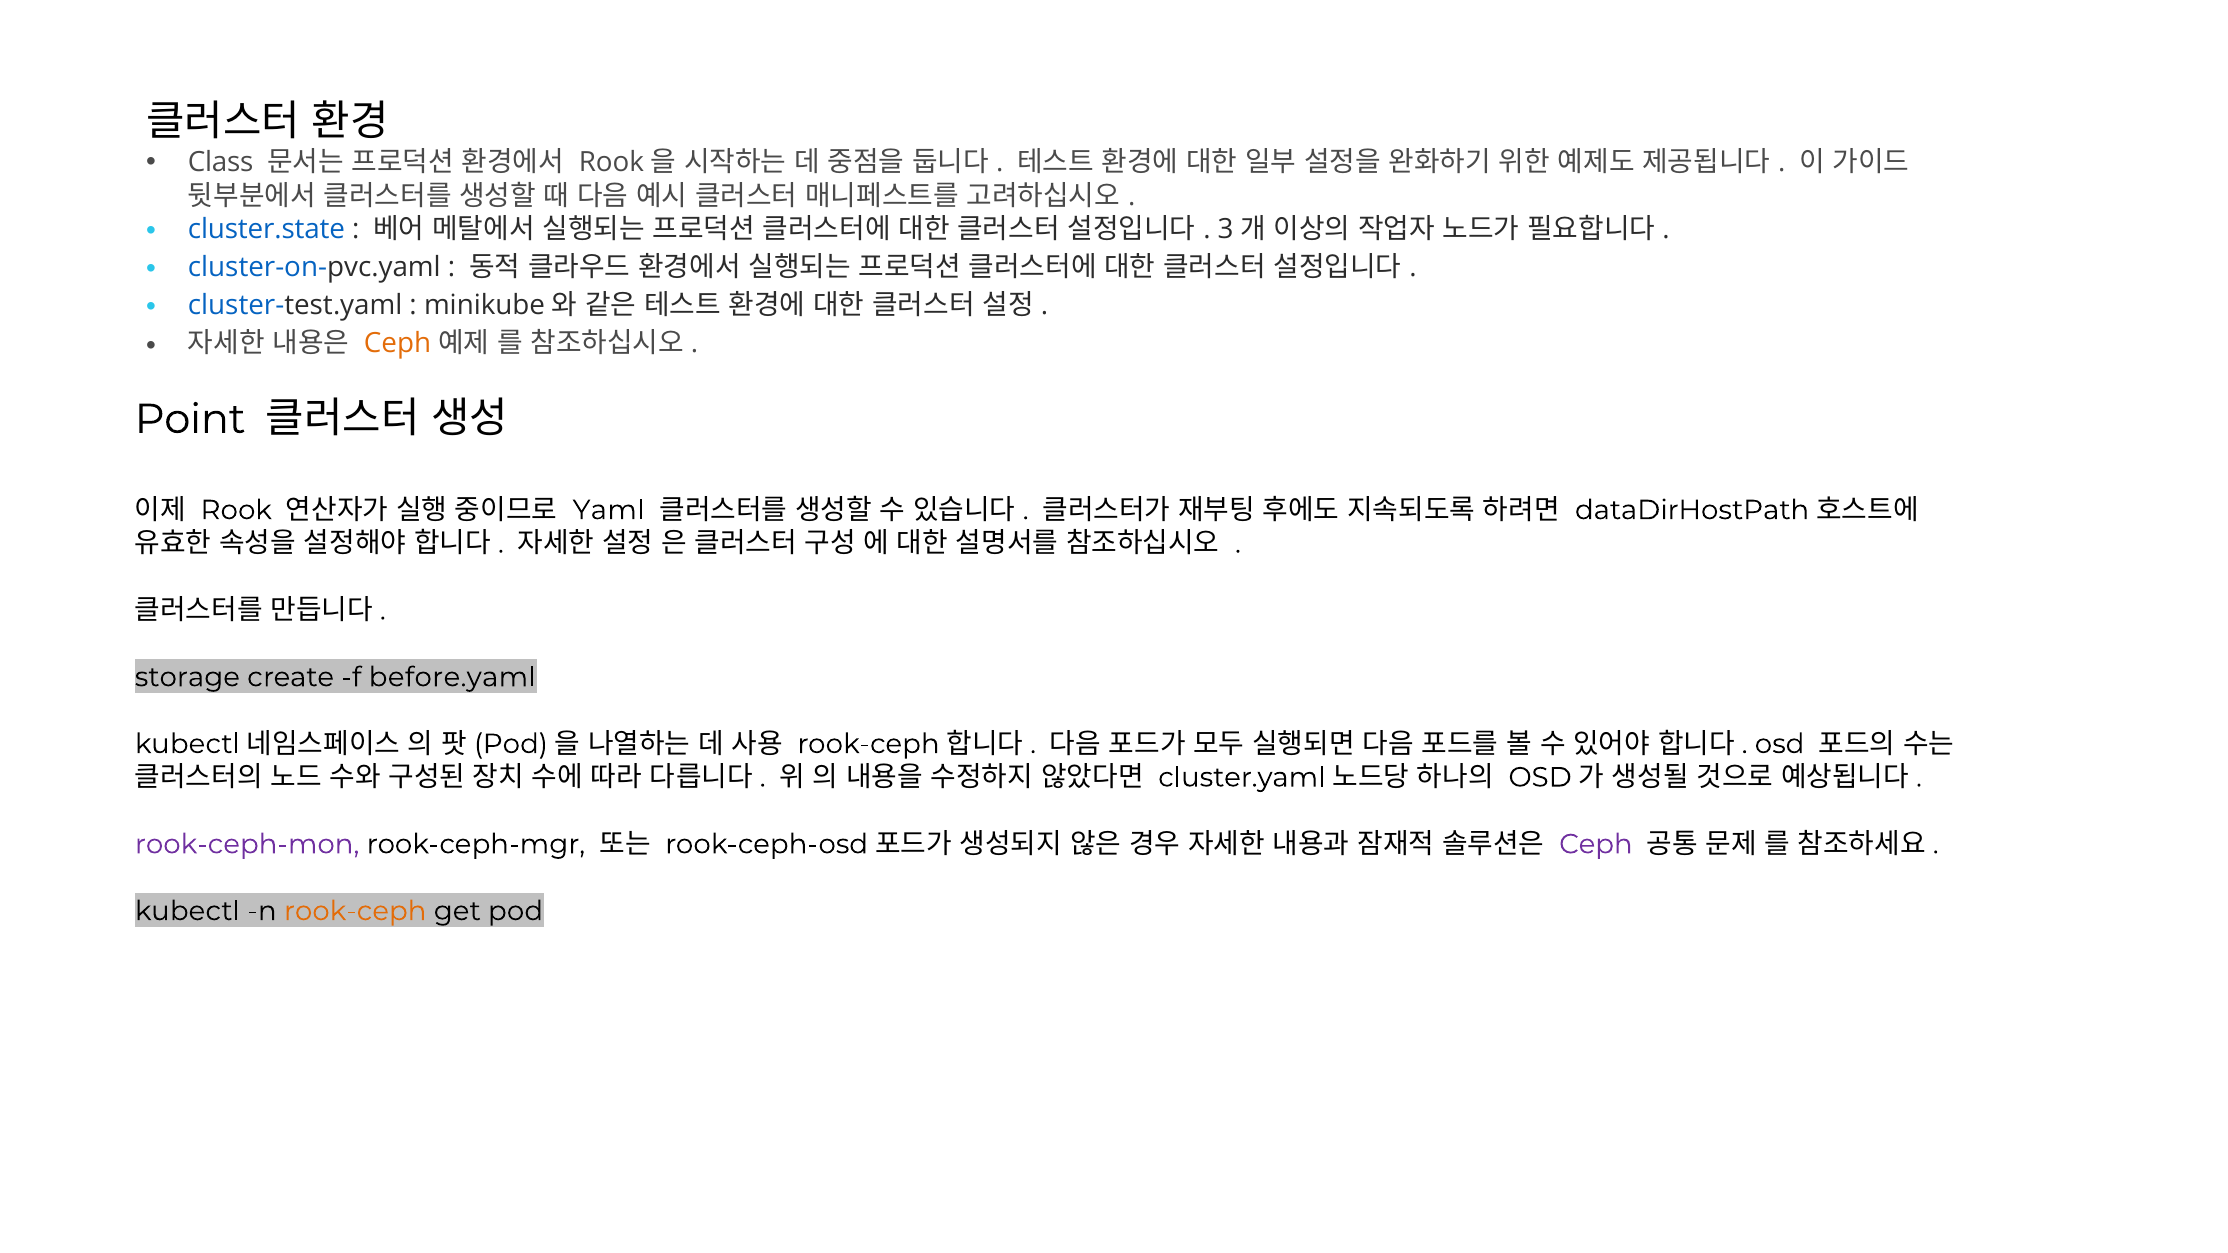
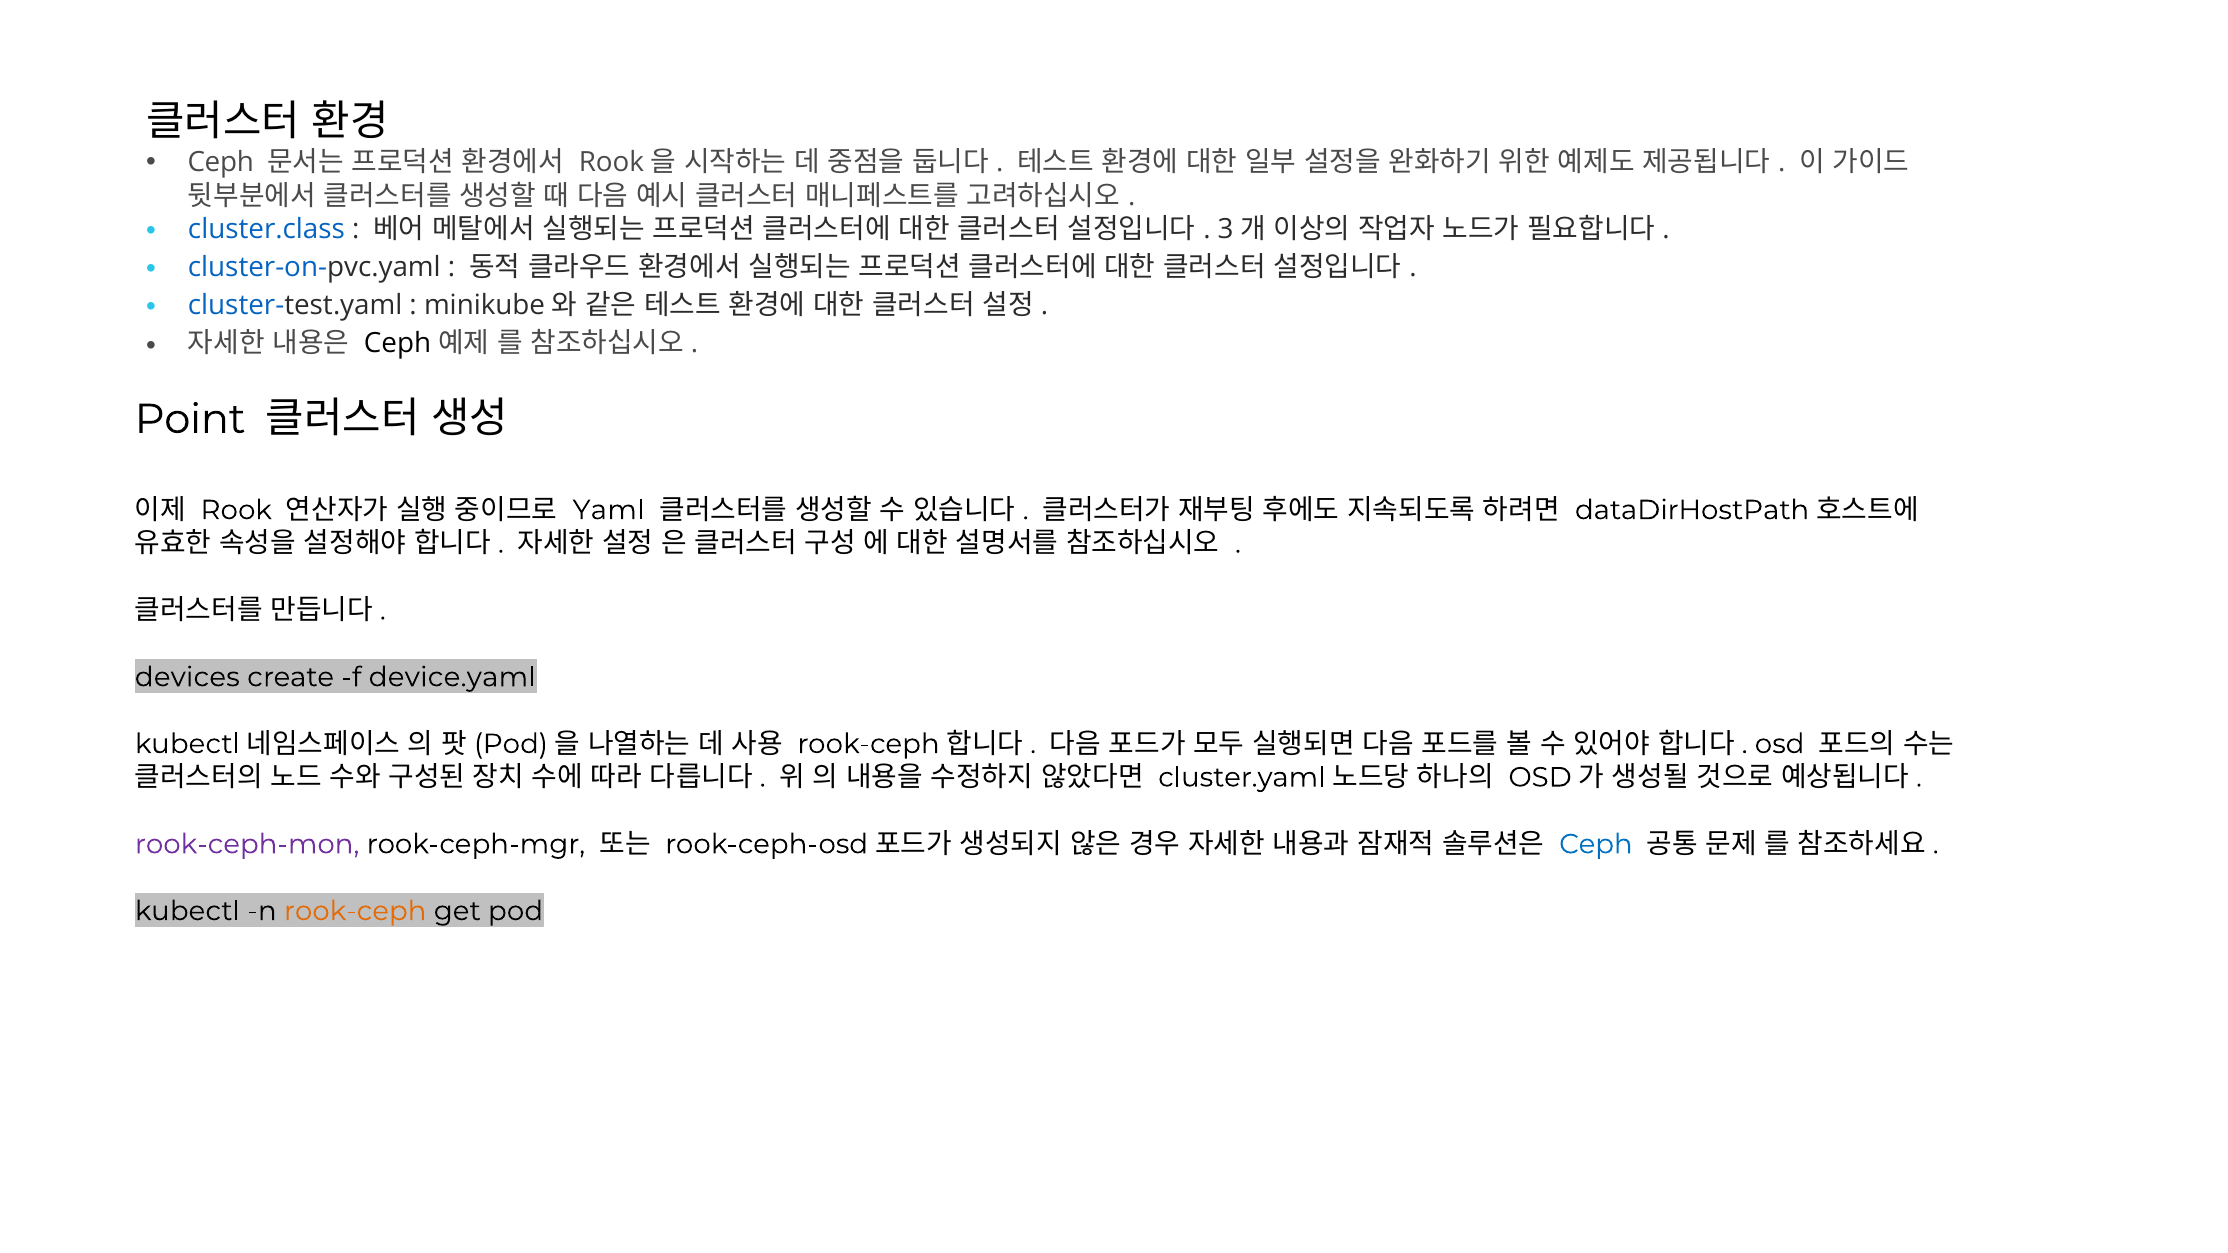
Class: Class -> Ceph (221, 163)
cluster.state: cluster.state -> cluster.class (266, 230)
Ceph colour: orange -> black (398, 343)
storage: storage -> devices (187, 677)
before.yaml: before.yaml -> device.yaml (452, 677)
Ceph colour: purple -> blue (1596, 844)
